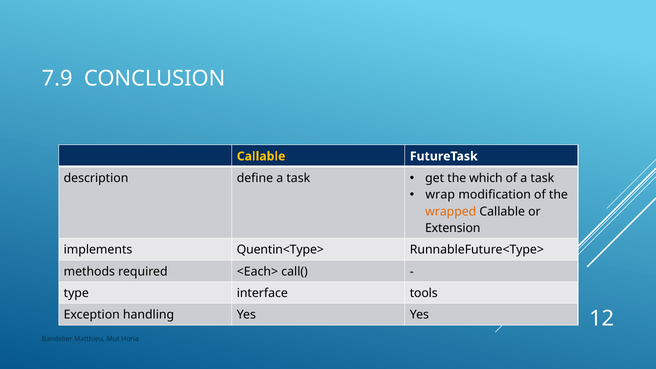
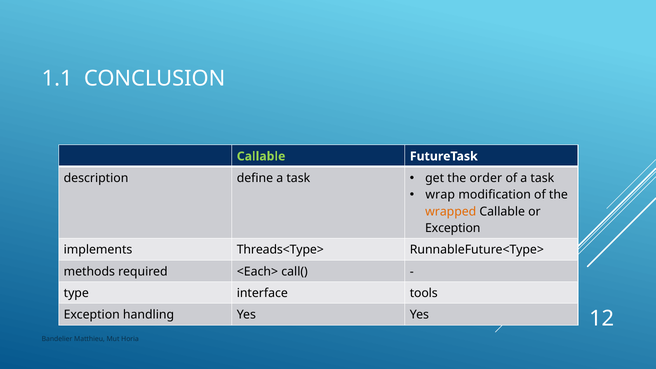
7.9: 7.9 -> 1.1 (57, 78)
Callable colour: yellow -> light green (261, 156)
which: which -> order (486, 178)
Extension: Extension -> Exception (453, 228)
Quentin<Type>: Quentin<Type> -> Threads<Type> (280, 250)
